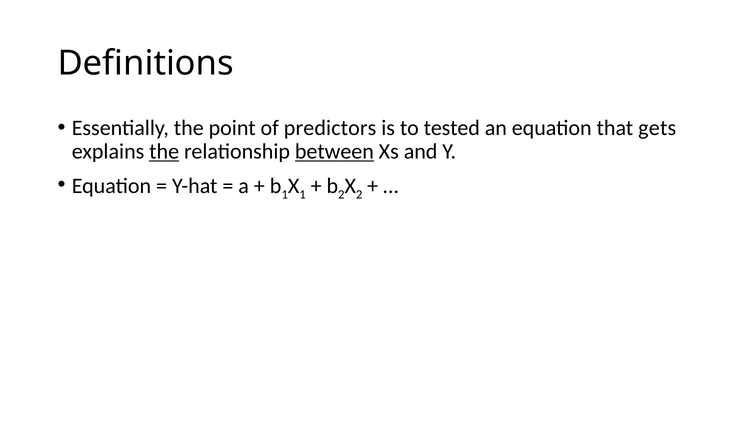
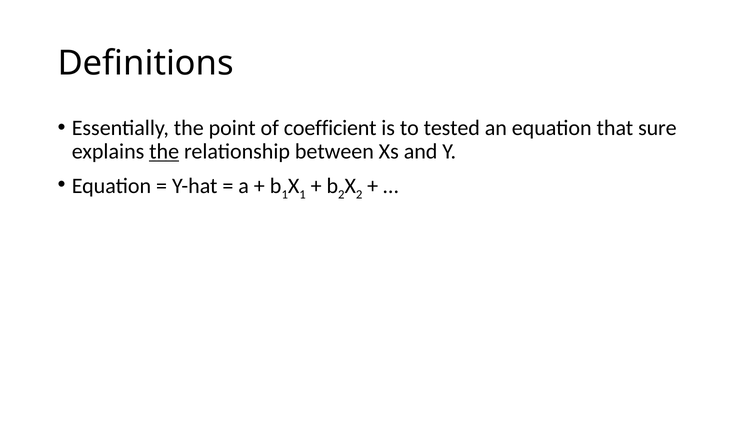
predictors: predictors -> coefficient (330, 128)
gets: gets -> sure (657, 128)
between underline: present -> none (334, 152)
